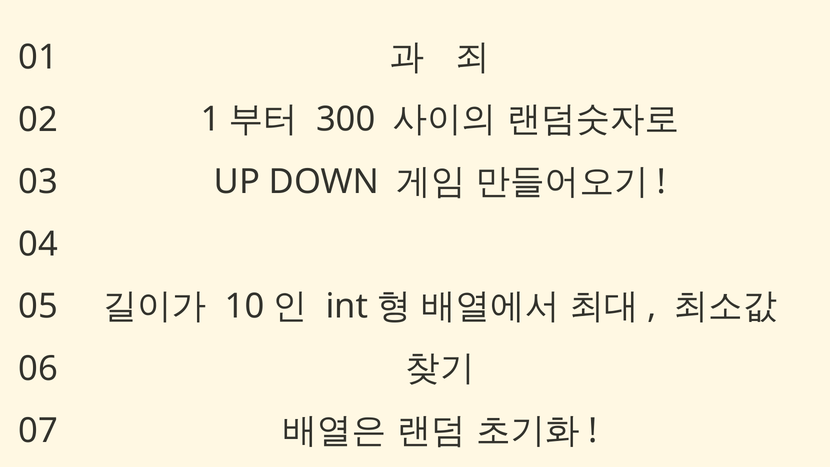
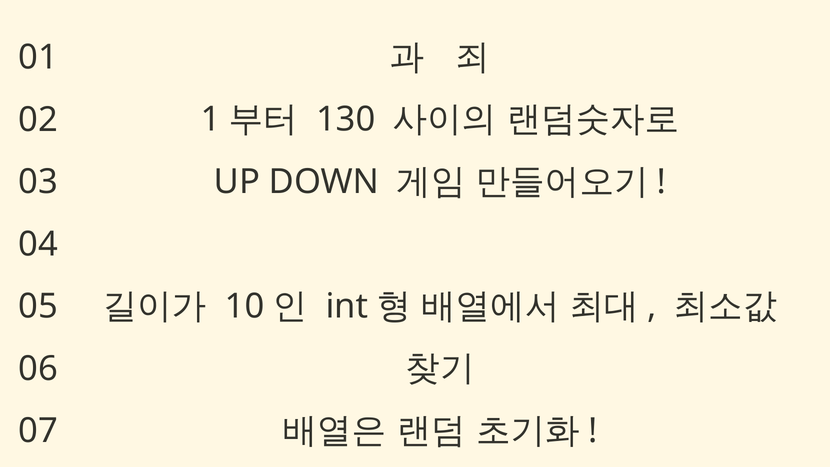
300: 300 -> 130 (346, 119)
